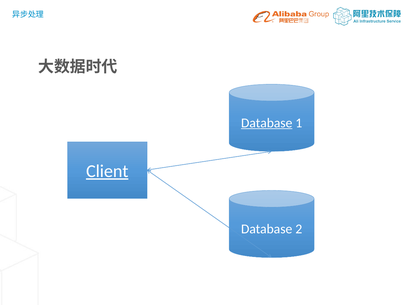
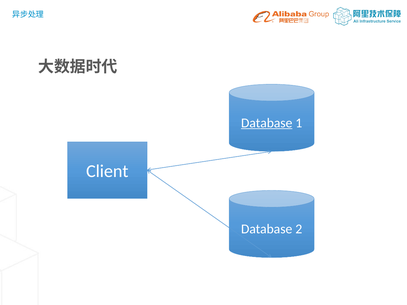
Client underline: present -> none (107, 171)
